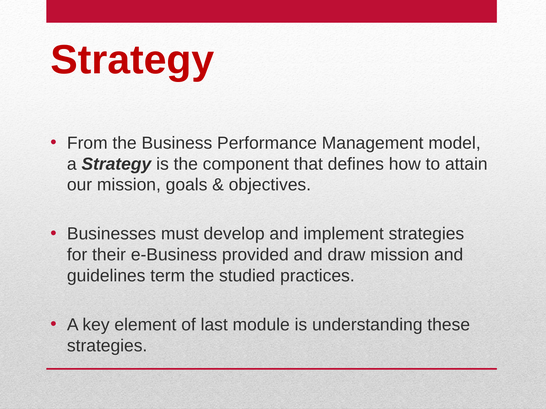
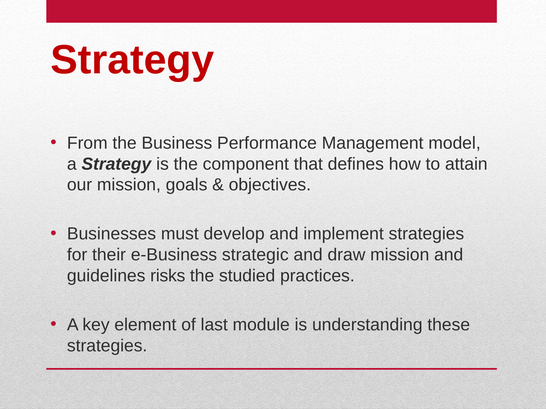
provided: provided -> strategic (255, 255)
term: term -> risks (168, 276)
